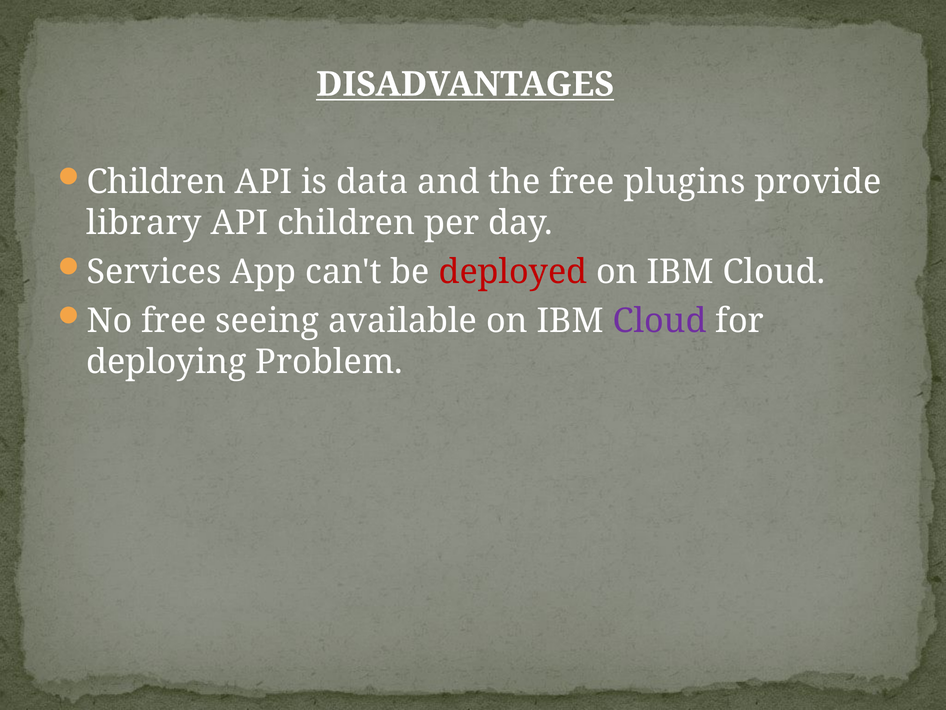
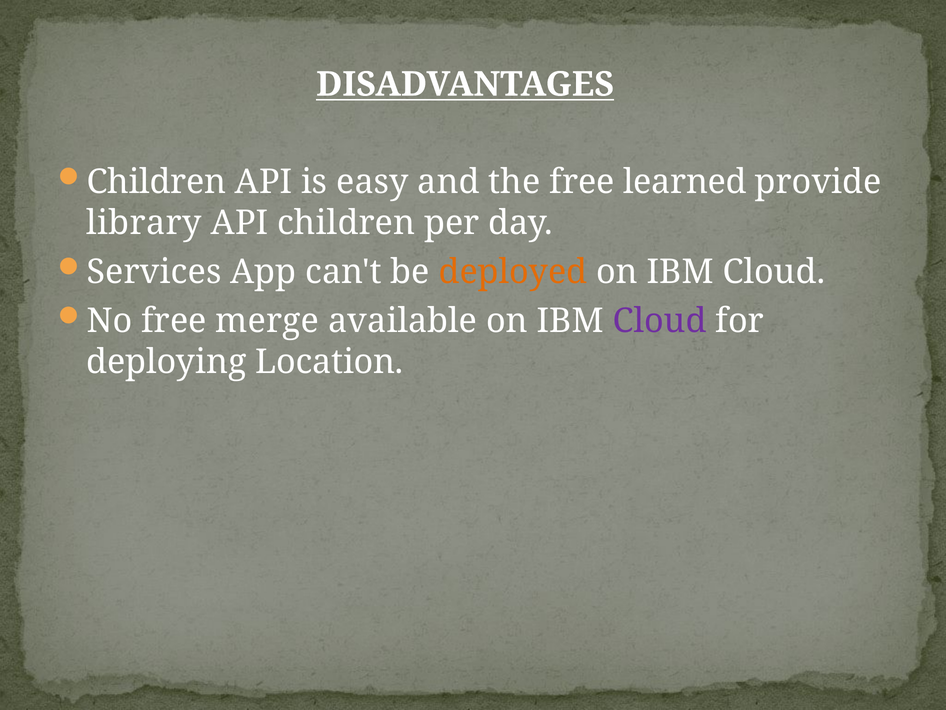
data: data -> easy (372, 182)
plugins: plugins -> learned (685, 182)
deployed colour: red -> orange (513, 272)
seeing: seeing -> merge (267, 321)
Problem: Problem -> Location (329, 362)
